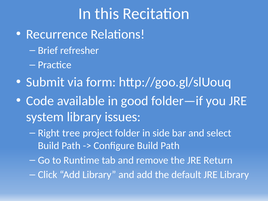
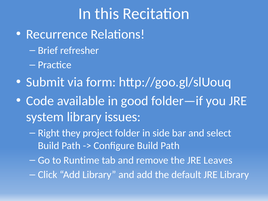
tree: tree -> they (71, 133)
Return: Return -> Leaves (218, 160)
